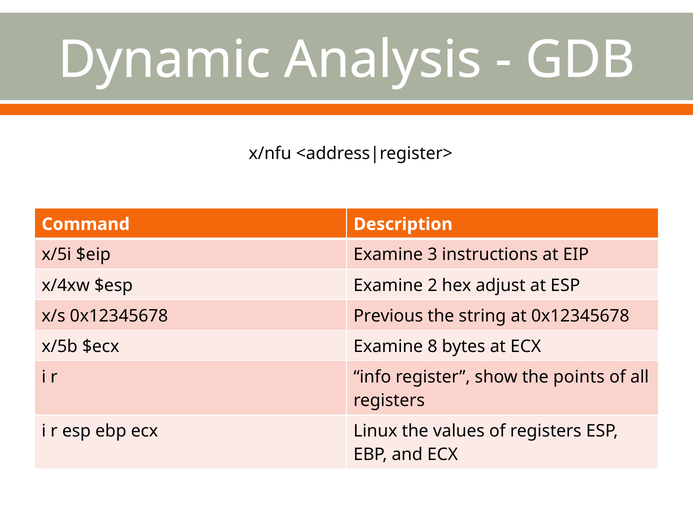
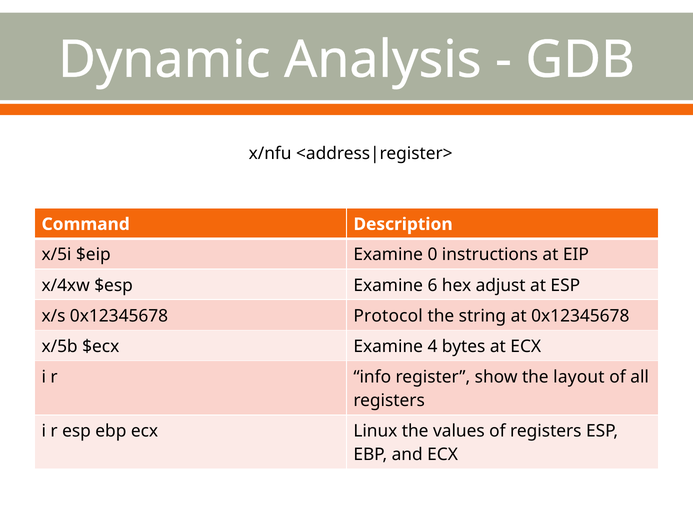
3: 3 -> 0 (433, 255)
2: 2 -> 6 (433, 285)
Previous: Previous -> Protocol (388, 316)
8: 8 -> 4 (433, 346)
points: points -> layout (579, 377)
